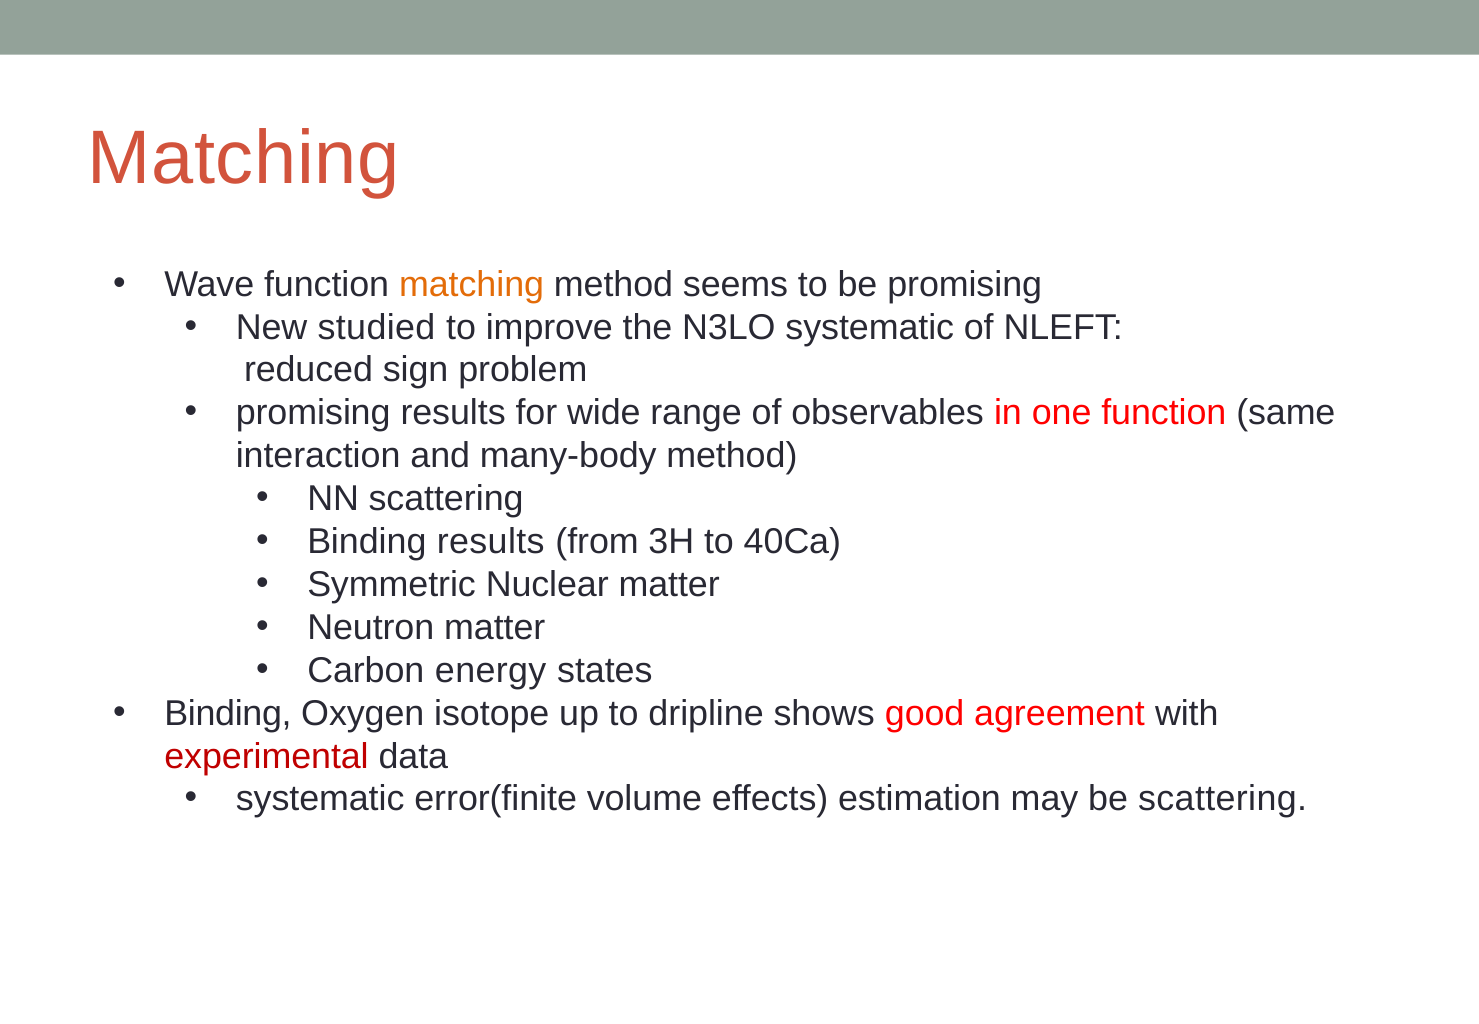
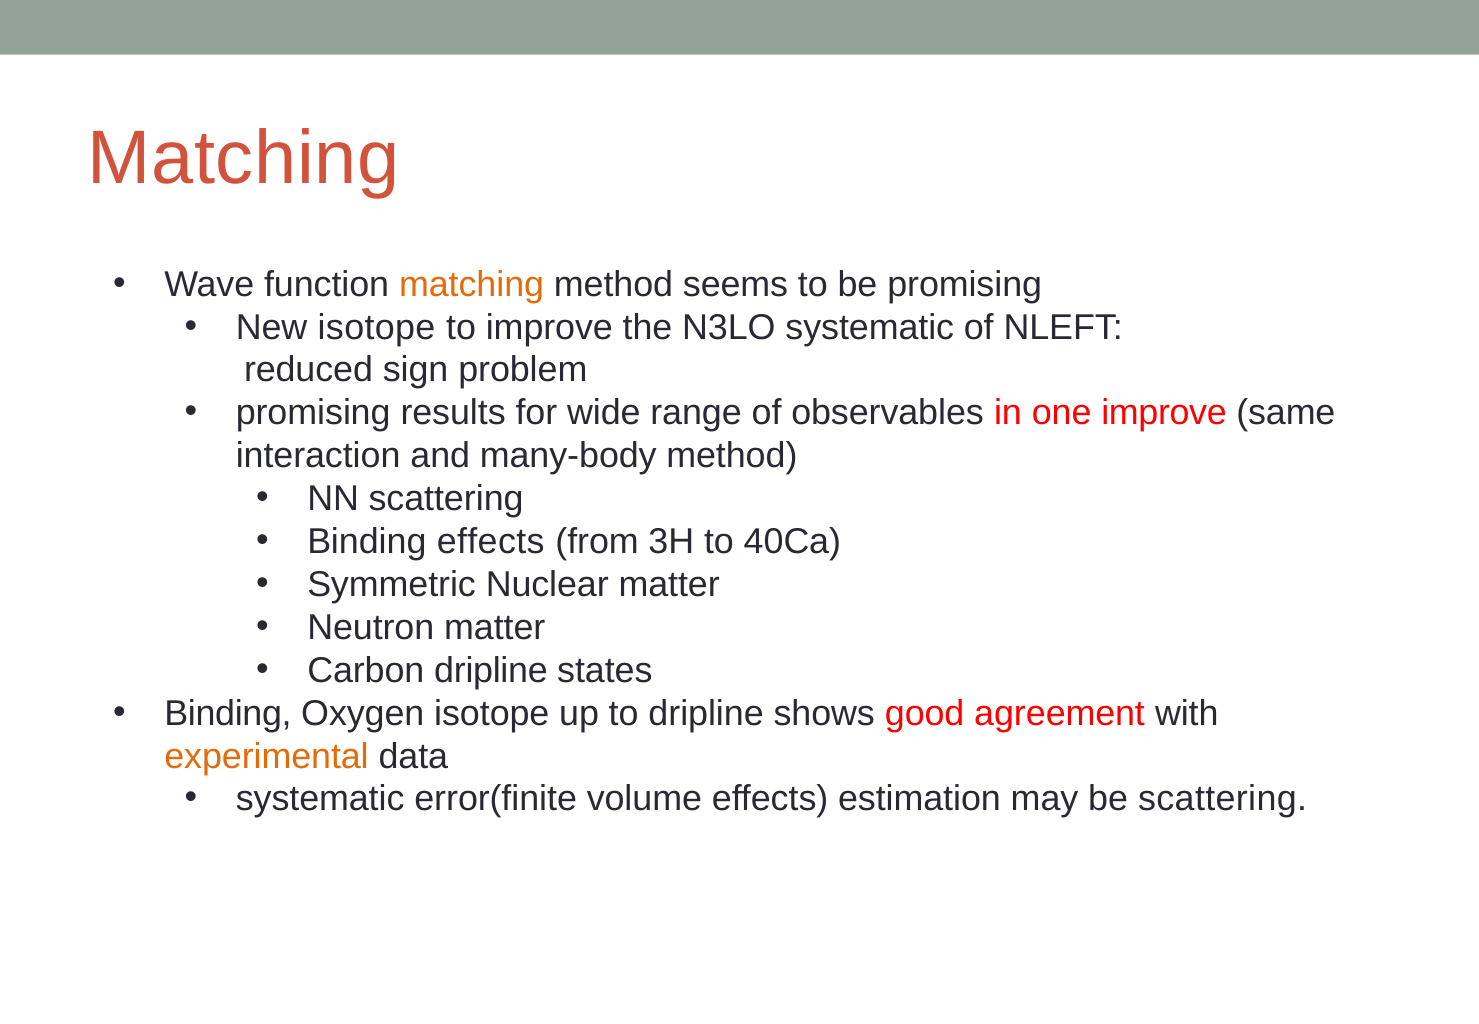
New studied: studied -> isotope (377, 327)
one function: function -> improve (1164, 413)
Binding results: results -> effects (491, 542)
Carbon energy: energy -> dripline (491, 670)
experimental colour: red -> orange (267, 756)
